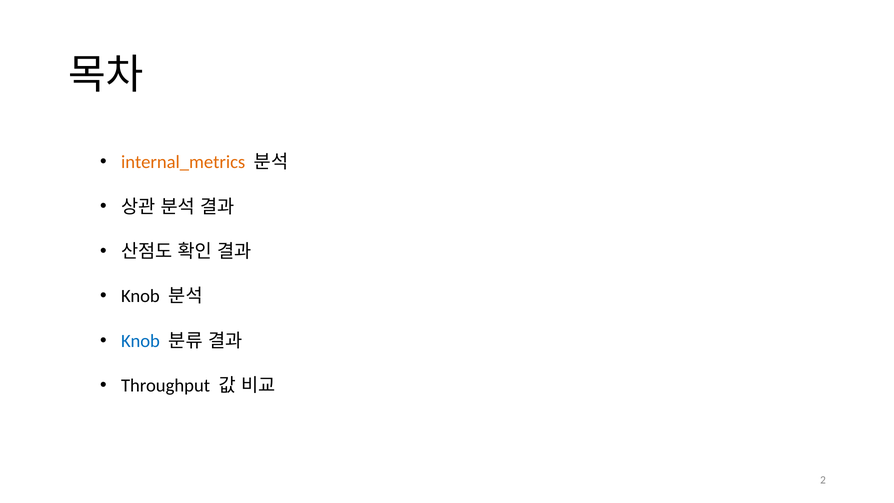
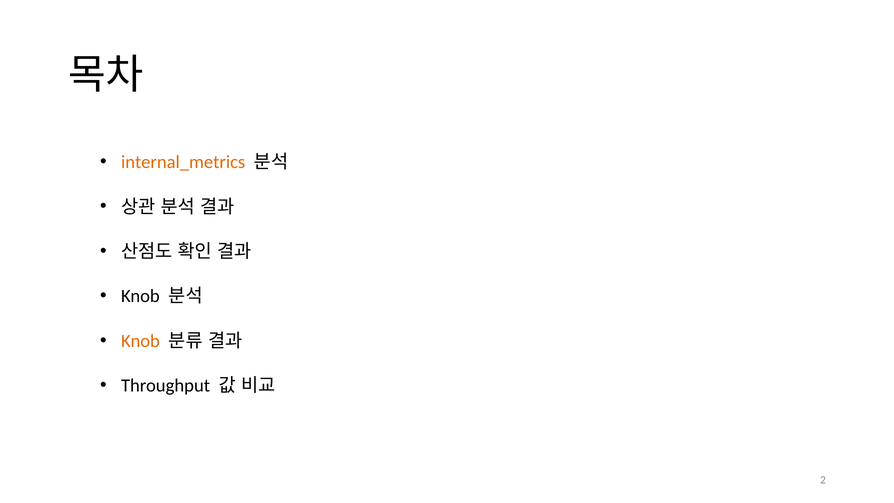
Knob colour: blue -> orange (140, 341)
